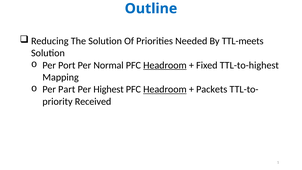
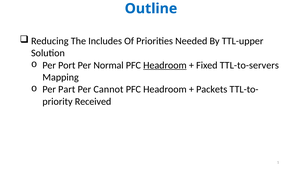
The Solution: Solution -> Includes (105, 41)
TTL-meets: TTL-meets -> TTL-upper (243, 41)
TTL-to-highest: TTL-to-highest -> TTL-to-servers (249, 65)
Highest: Highest -> Cannot (108, 89)
Headroom underline: present -> none (165, 89)
